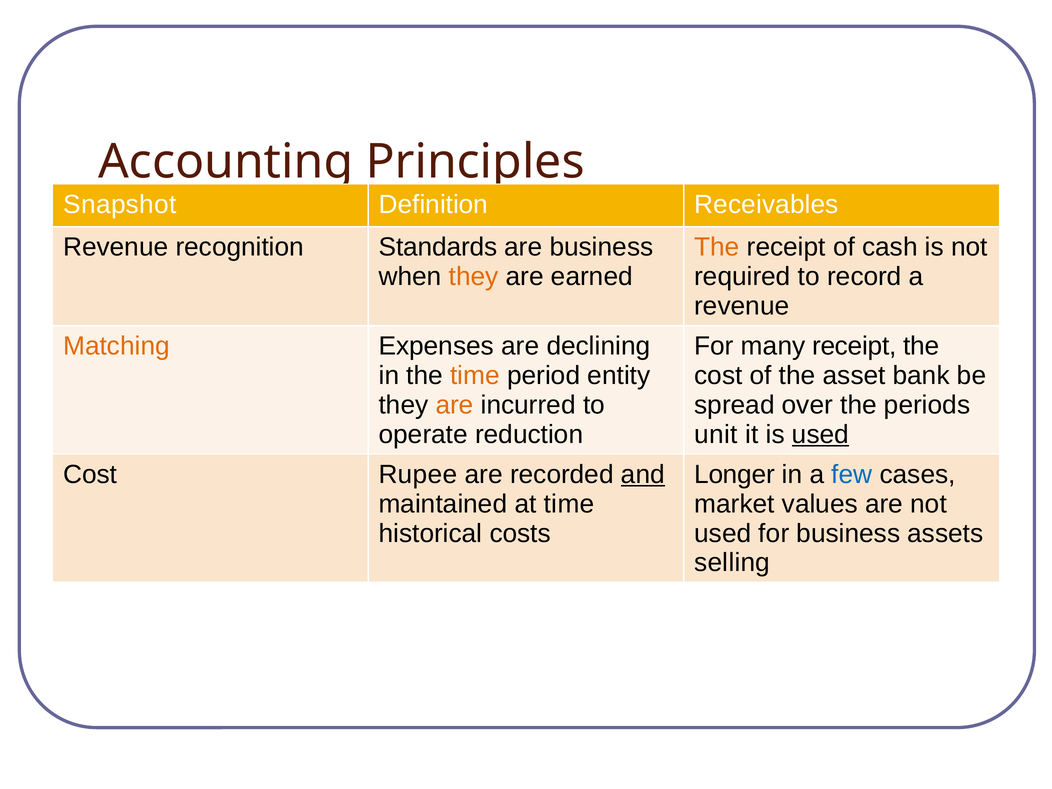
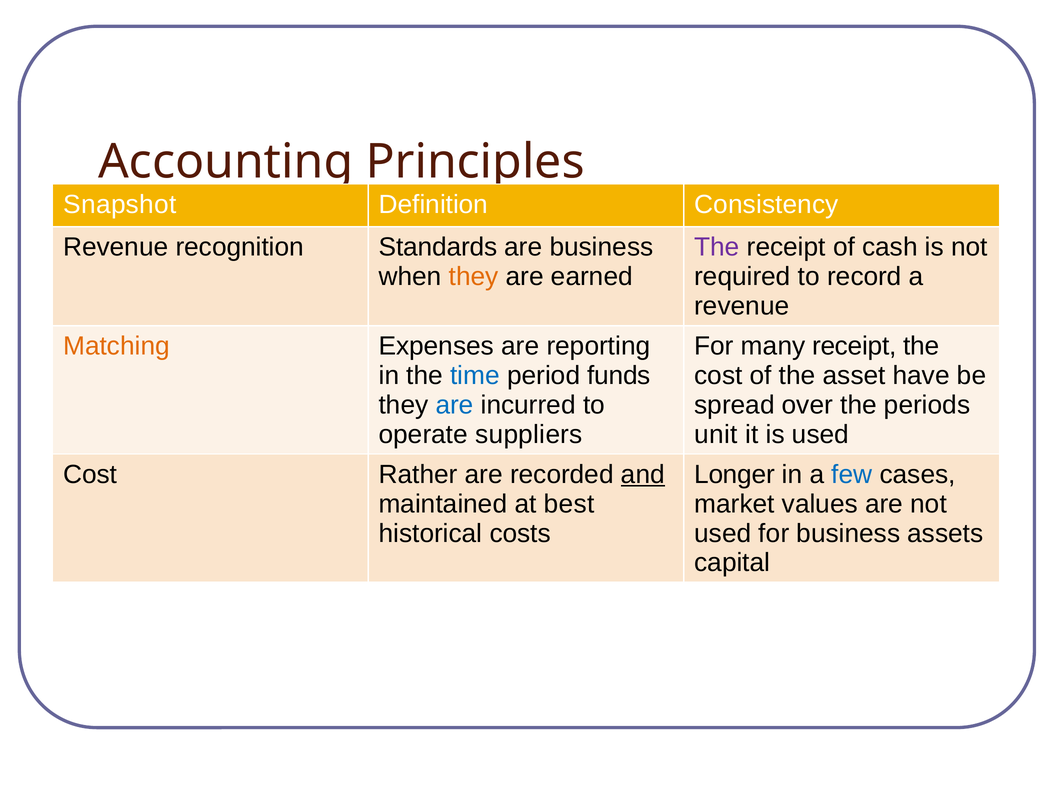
Receivables: Receivables -> Consistency (766, 205)
The colour: orange -> purple (717, 247)
declining: declining -> reporting (598, 346)
time colour: orange -> blue (475, 376)
entity: entity -> funds (619, 376)
bank: bank -> have (921, 376)
are colour: orange -> blue (455, 405)
reduction: reduction -> suppliers (529, 434)
used underline: present -> none (820, 434)
Rupee: Rupee -> Rather (418, 474)
at time: time -> best (569, 504)
selling: selling -> capital (732, 563)
